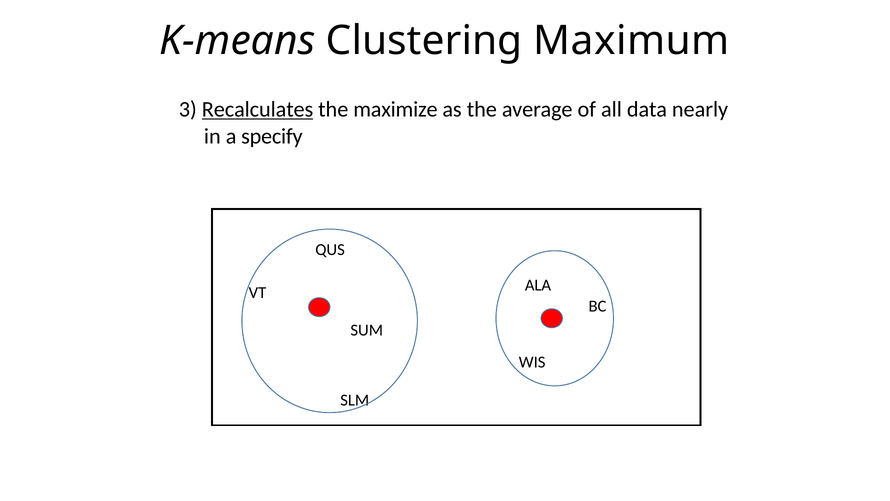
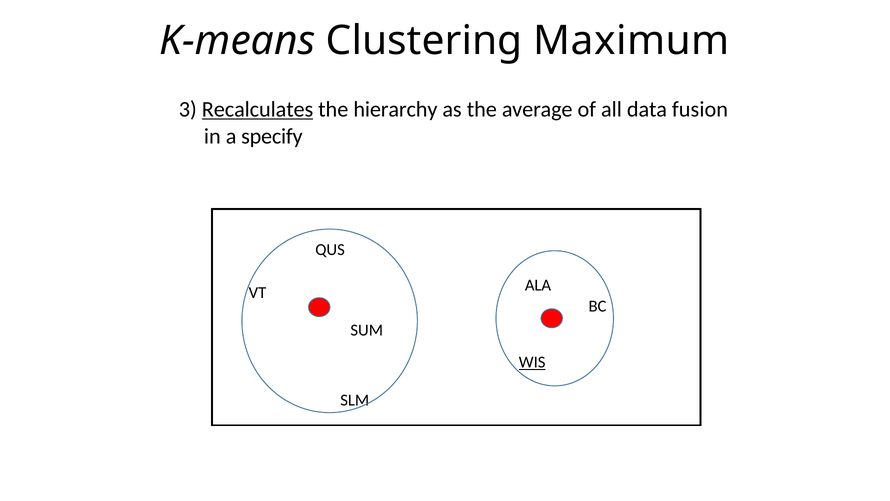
maximize: maximize -> hierarchy (395, 109)
nearly: nearly -> fusion (700, 109)
WIS underline: none -> present (532, 362)
